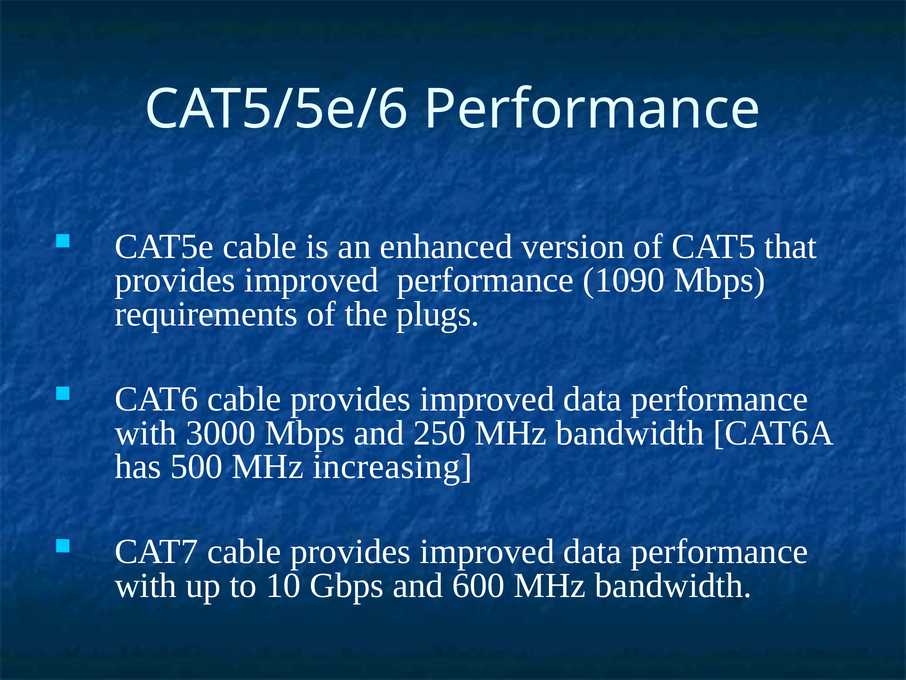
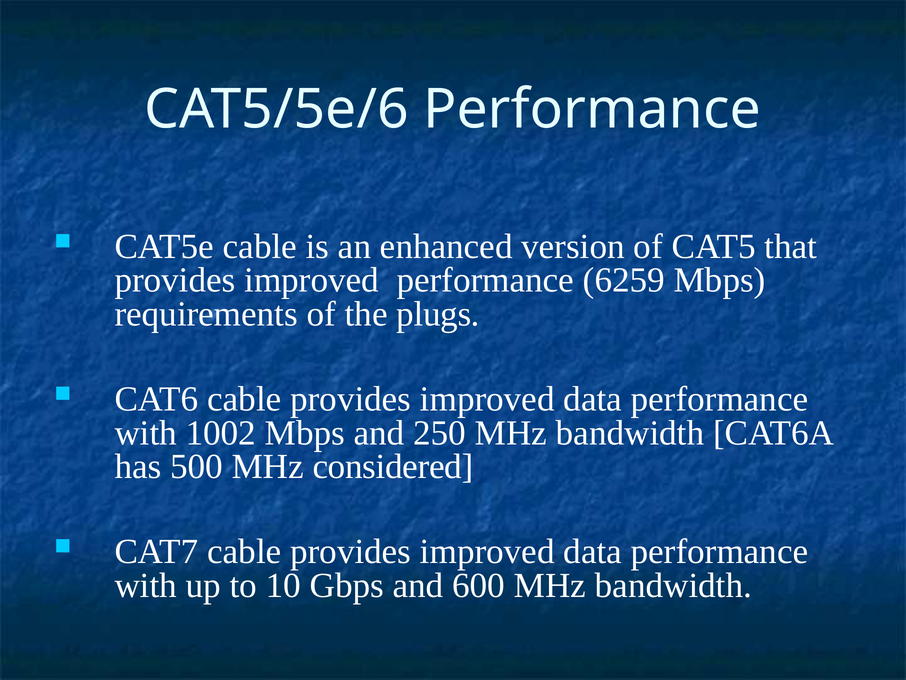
1090: 1090 -> 6259 (624, 280)
3000: 3000 -> 1002 (221, 433)
increasing: increasing -> considered (393, 466)
